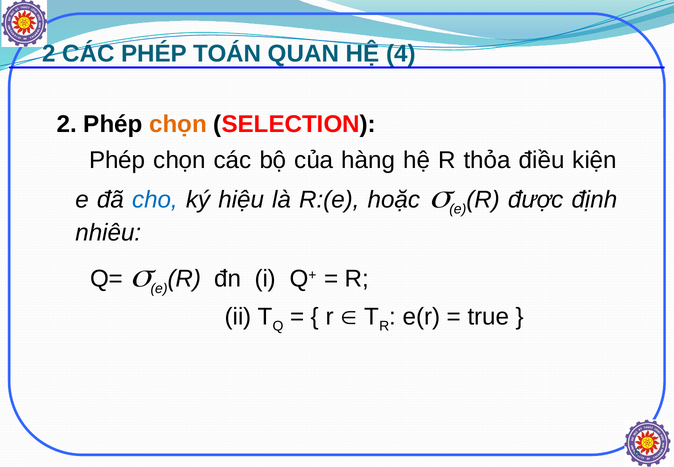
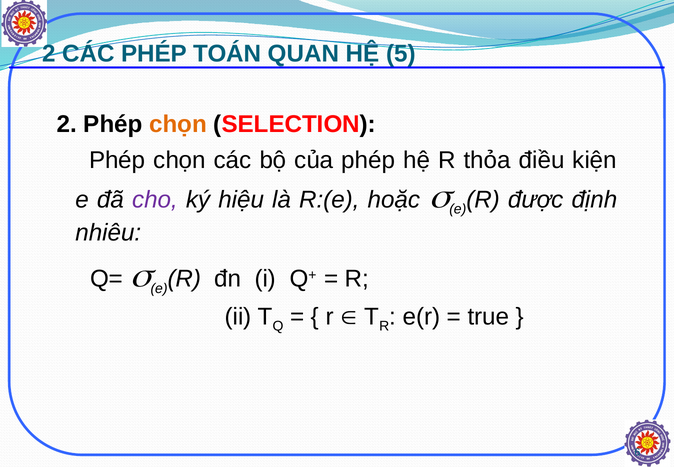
4: 4 -> 5 (401, 54)
của hàng: hàng -> phép (368, 160)
cho colour: blue -> purple (155, 199)
